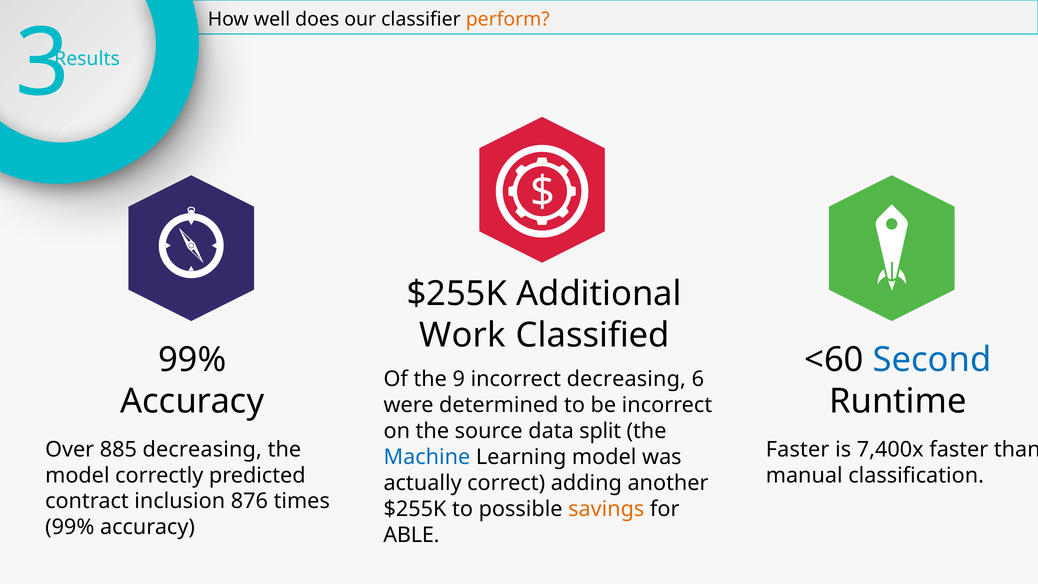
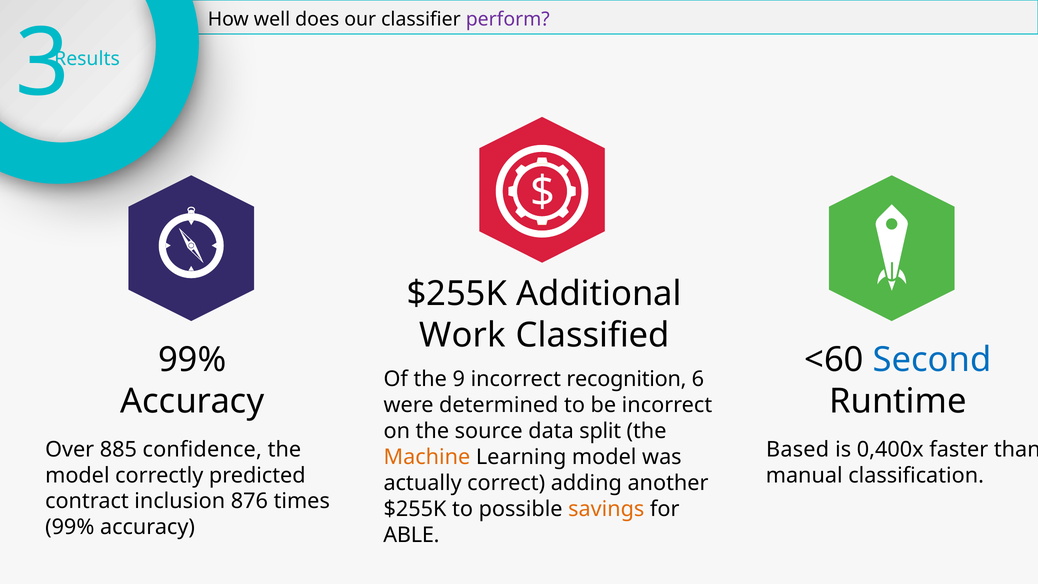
perform colour: orange -> purple (508, 19)
incorrect decreasing: decreasing -> recognition (626, 379)
885 decreasing: decreasing -> confidence (202, 449)
Faster: Faster -> Based (798, 449)
7,400x: 7,400x -> 0,400x (890, 449)
Machine colour: blue -> orange (427, 457)
